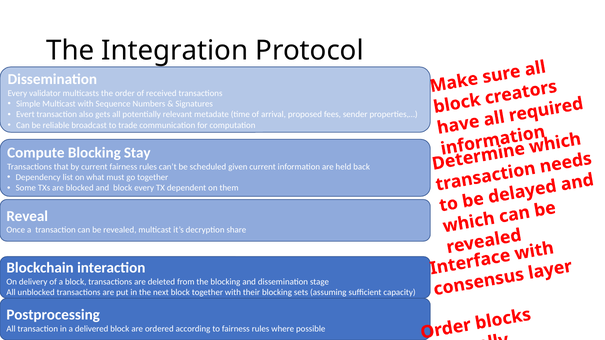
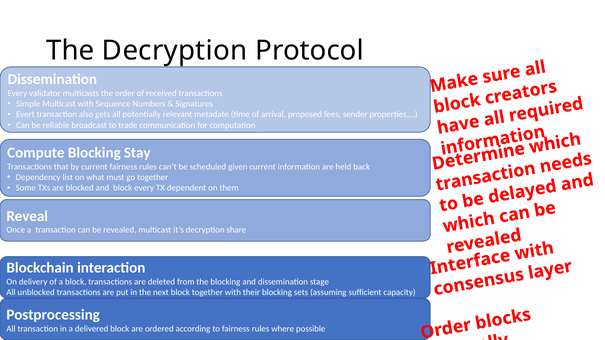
The Integration: Integration -> Decryption (175, 51)
